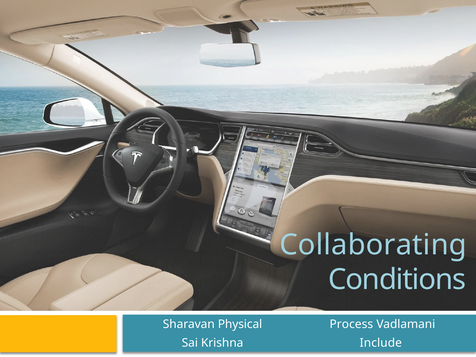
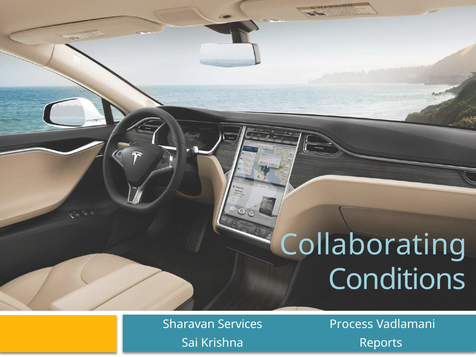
Physical: Physical -> Services (240, 324)
Include: Include -> Reports (381, 343)
